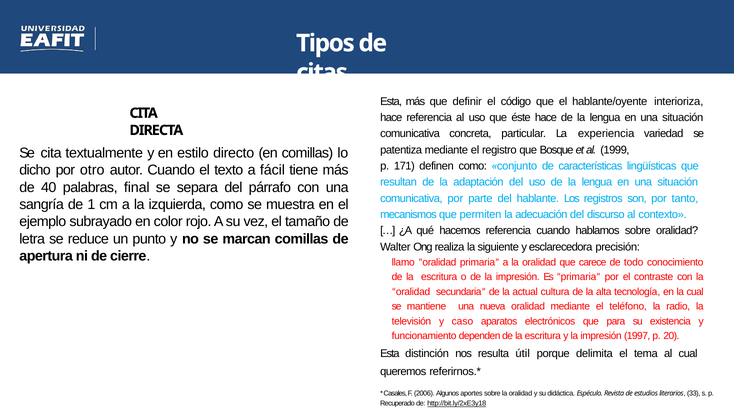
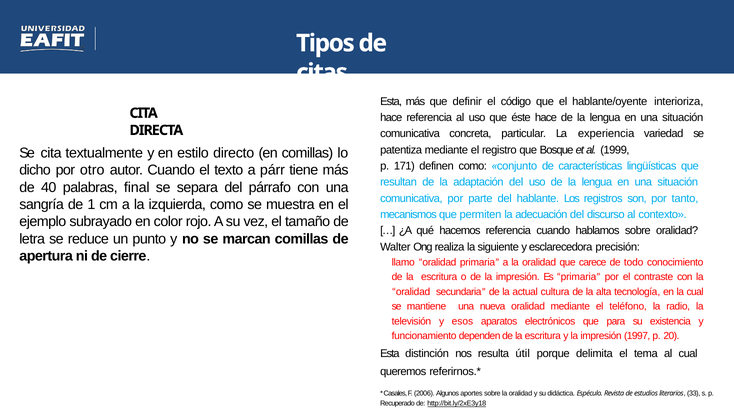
fácil: fácil -> párr (272, 170)
caso: caso -> esos (462, 321)
